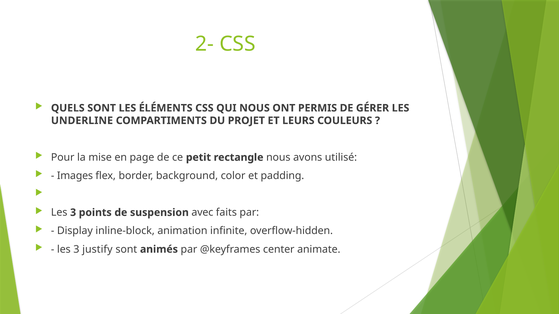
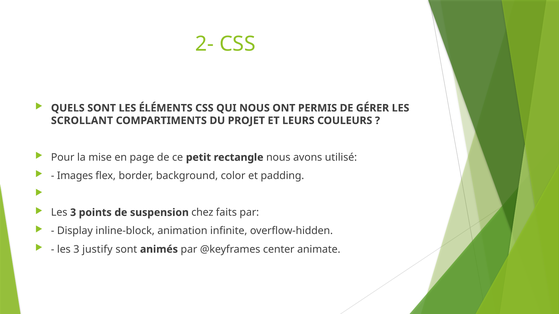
UNDERLINE: UNDERLINE -> SCROLLANT (82, 121)
avec: avec -> chez (202, 213)
